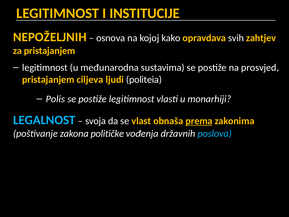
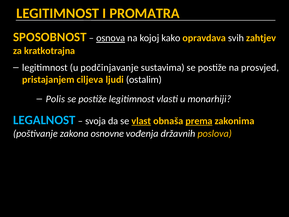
INSTITUCIJE: INSTITUCIJE -> PROMATRA (145, 13)
NEPOŽELJNIH: NEPOŽELJNIH -> SPOSOBNOST (50, 37)
osnova underline: none -> present (111, 38)
za pristajanjem: pristajanjem -> kratkotrajna (50, 51)
međunarodna: međunarodna -> podčinjavanje (110, 67)
politeia: politeia -> ostalim (144, 80)
vlast underline: none -> present (141, 121)
političke: političke -> osnovne (107, 133)
poslova colour: light blue -> yellow (215, 133)
